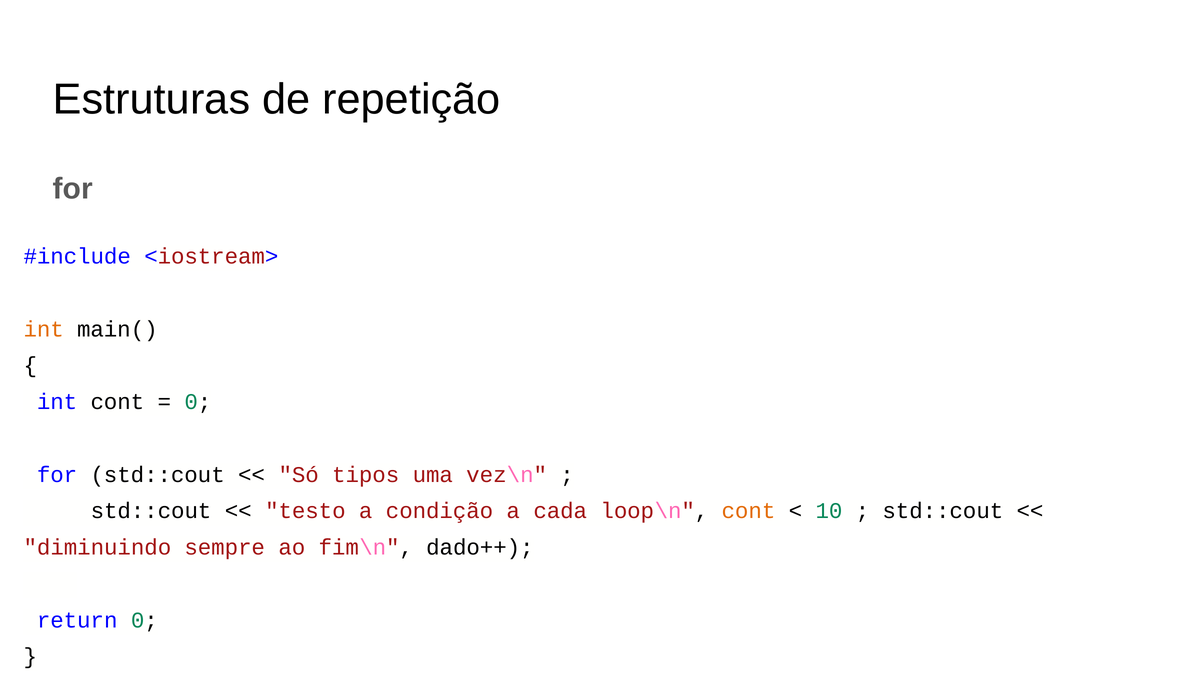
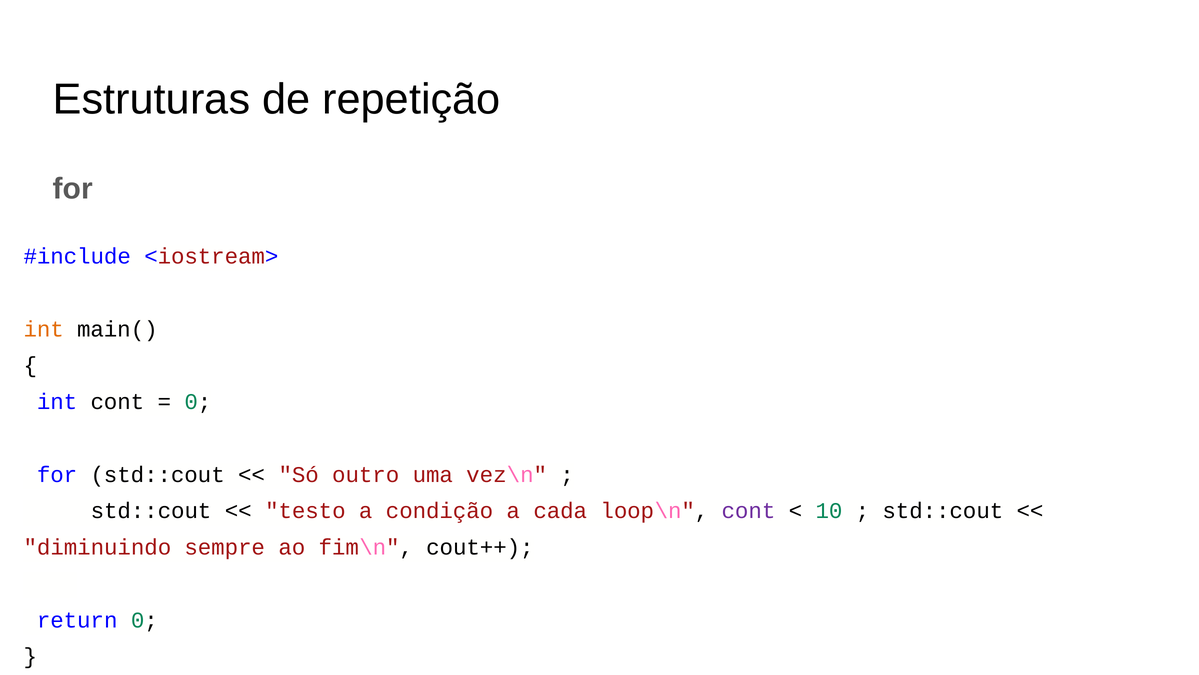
tipos: tipos -> outro (366, 474)
cont colour: orange -> purple (748, 511)
dado++: dado++ -> cout++ (480, 547)
